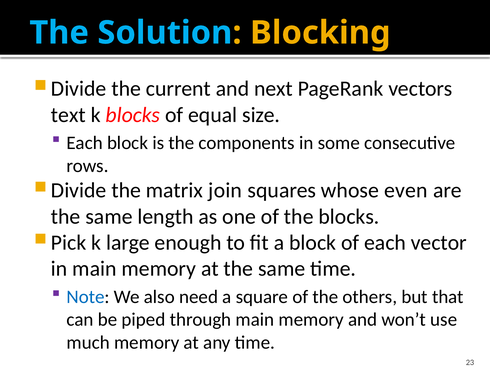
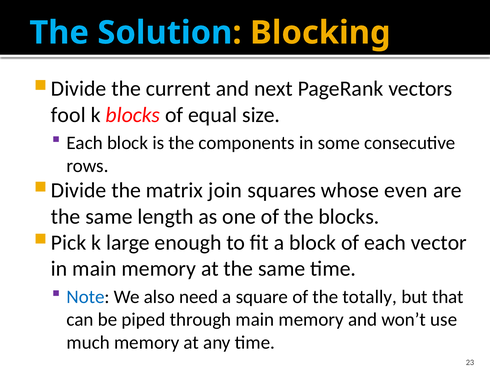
text: text -> fool (68, 115)
others: others -> totally (370, 297)
